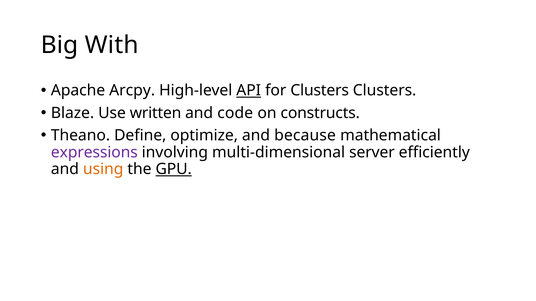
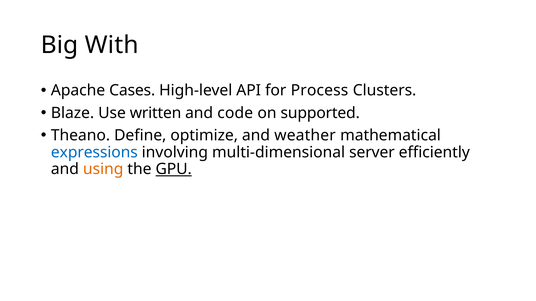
Arcpy: Arcpy -> Cases (132, 91)
API underline: present -> none (249, 91)
for Clusters: Clusters -> Process (320, 91)
constructs: constructs -> supported (320, 113)
because: because -> weather (305, 136)
expressions colour: purple -> blue (94, 152)
